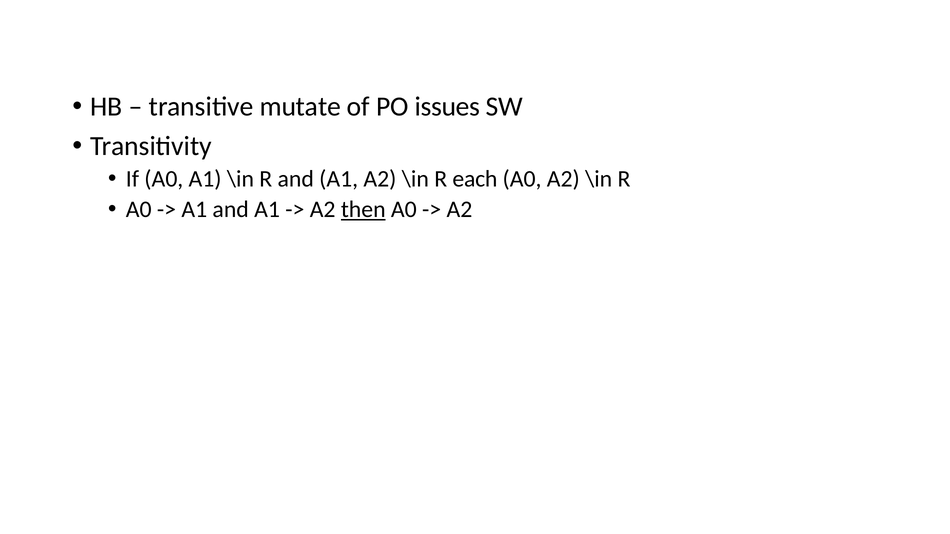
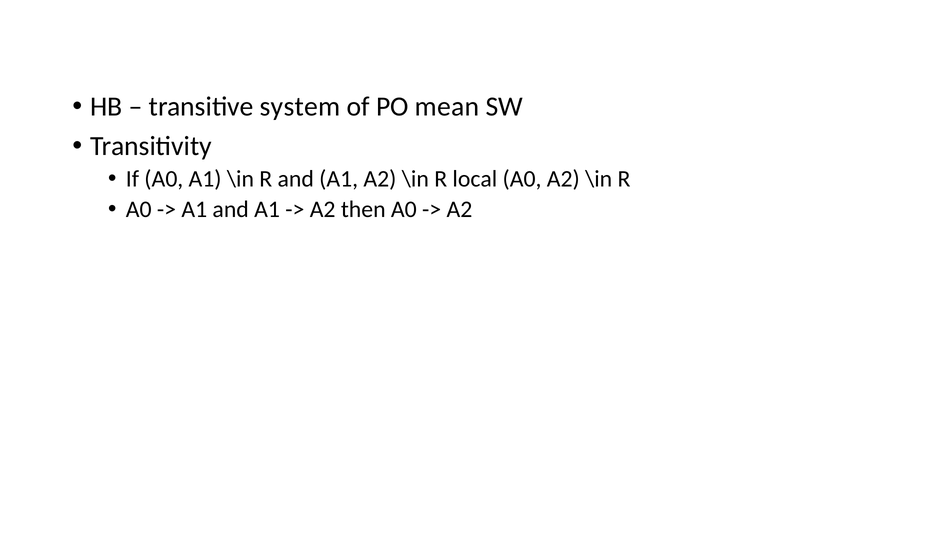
mutate: mutate -> system (300, 107)
issues: issues -> mean (447, 107)
each: each -> local (475, 179)
then underline: present -> none (363, 210)
